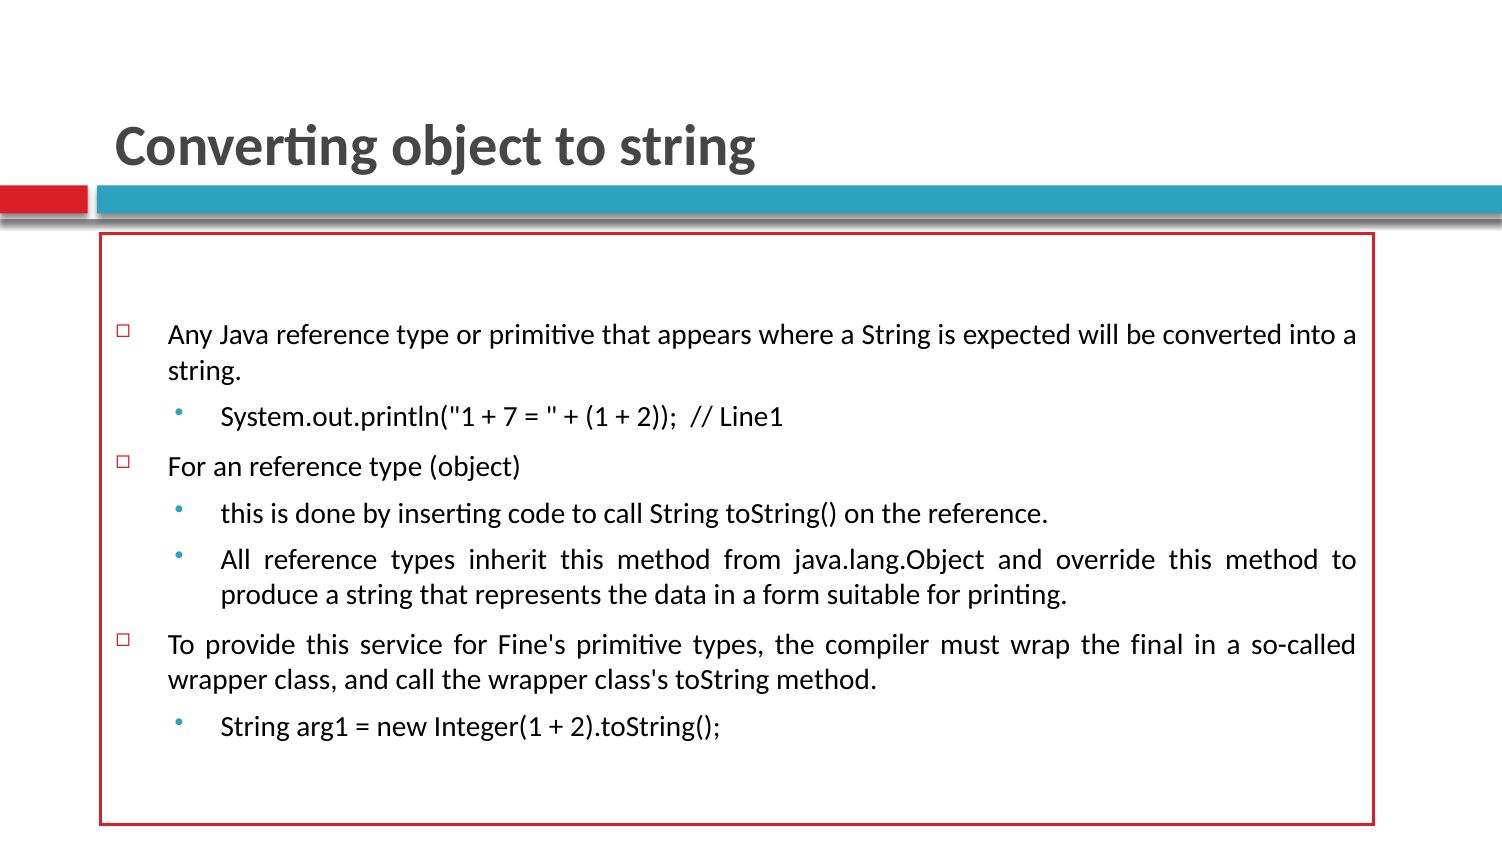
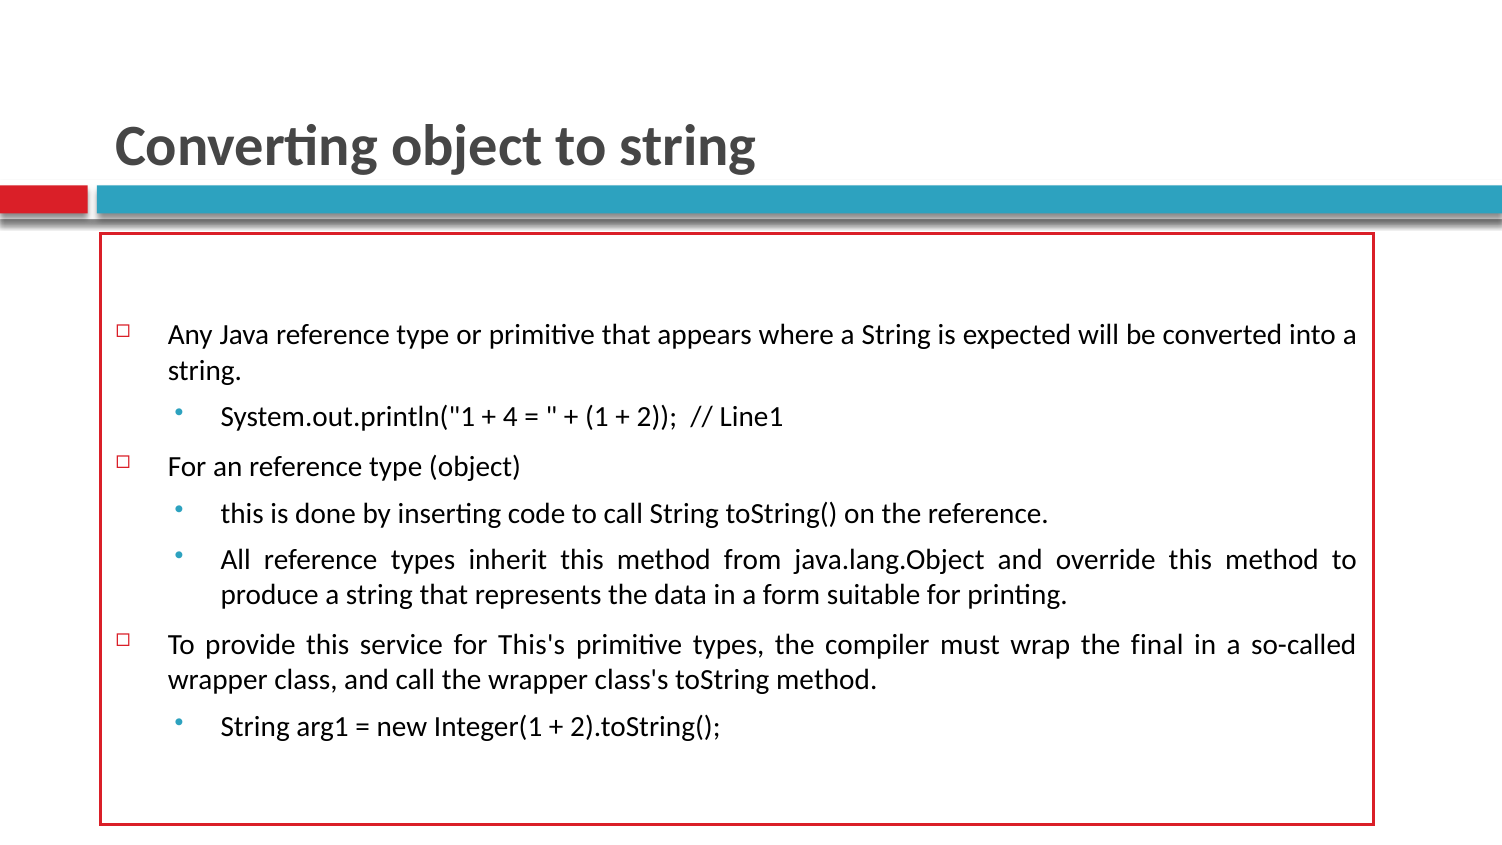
7: 7 -> 4 (510, 417)
Fine's: Fine's -> This's (532, 645)
